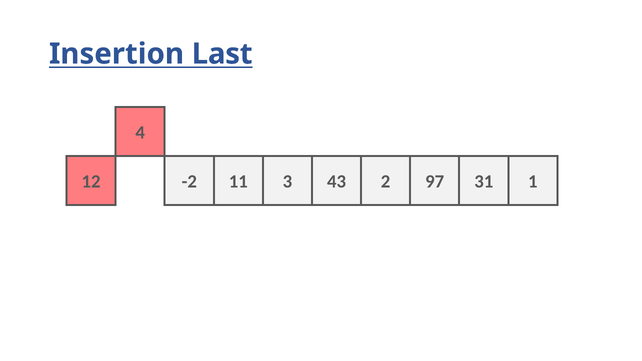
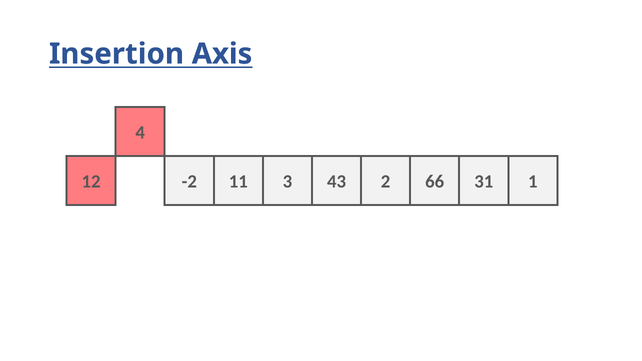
Last: Last -> Axis (222, 54)
97: 97 -> 66 (435, 182)
